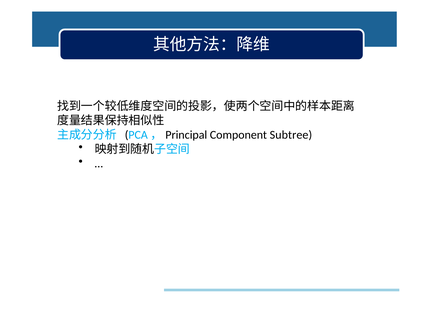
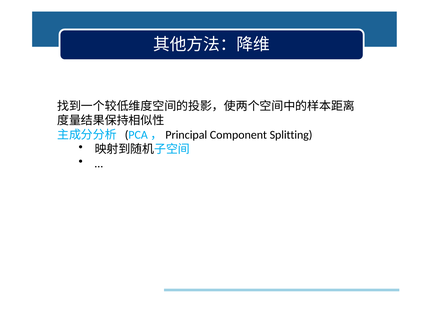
Subtree: Subtree -> Splitting (291, 135)
